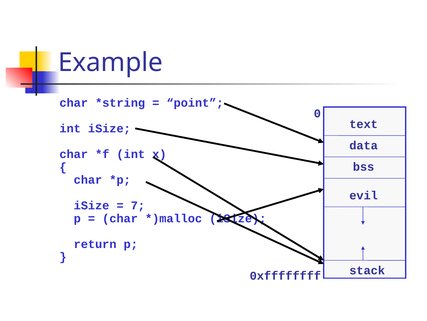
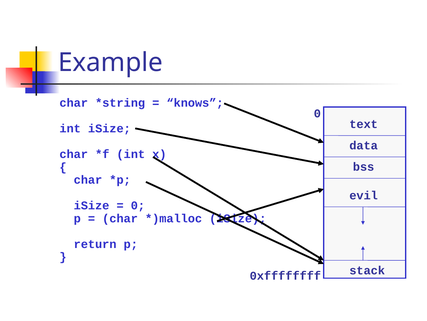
point: point -> knows (195, 103)
7: 7 -> 0 (138, 205)
